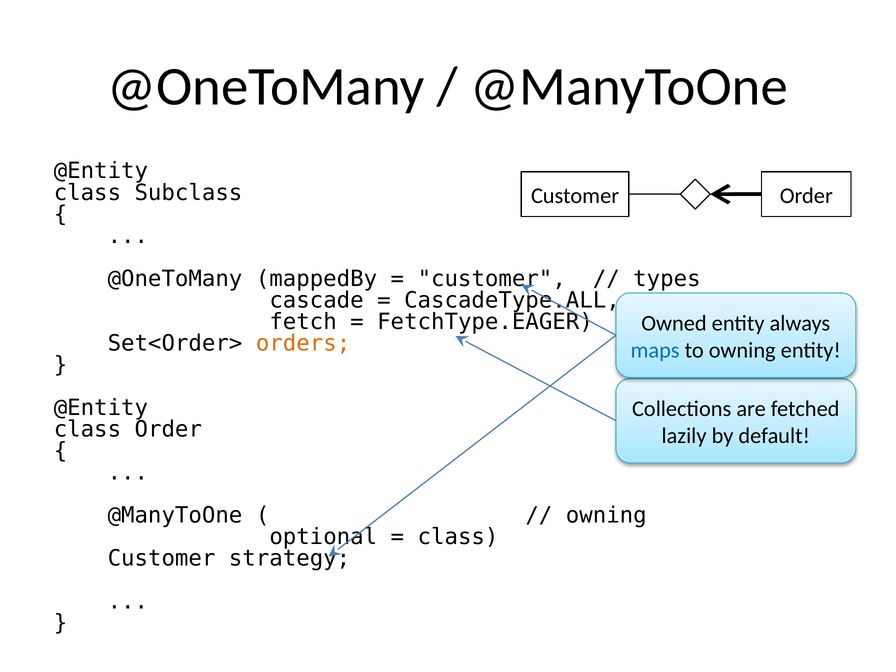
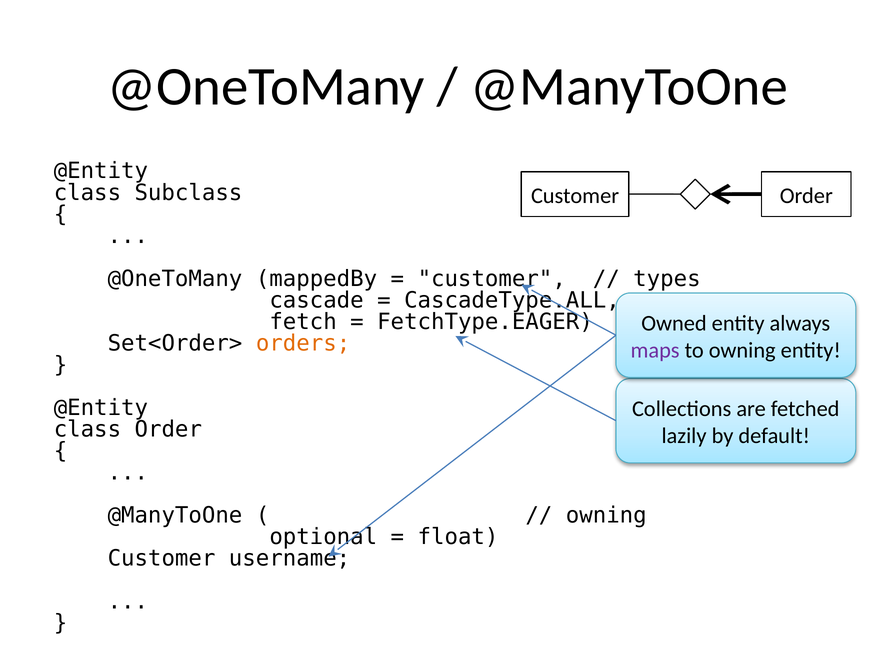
maps colour: blue -> purple (655, 350)
class: class -> float (458, 537)
strategy: strategy -> username (290, 558)
